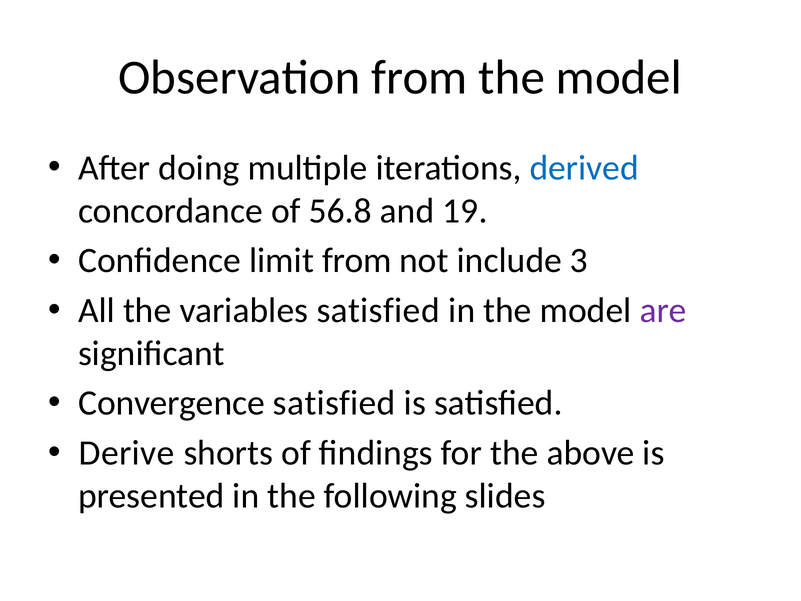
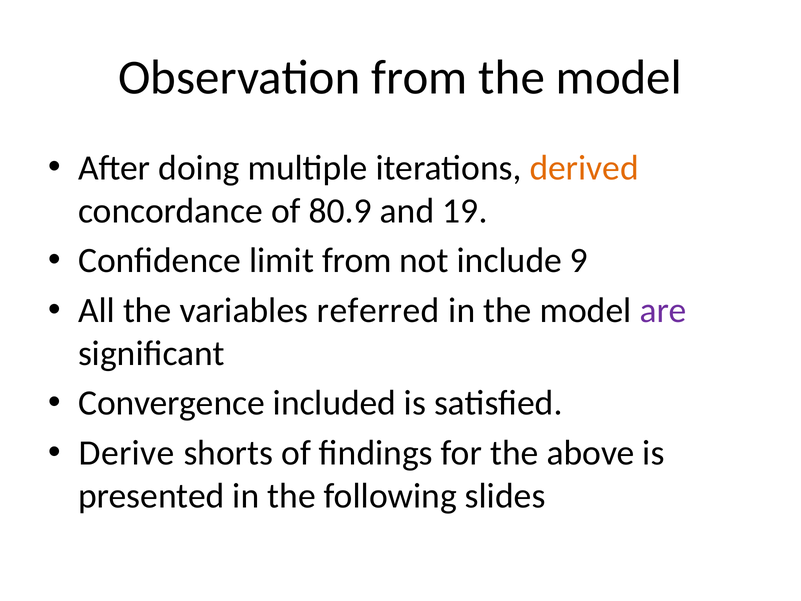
derived colour: blue -> orange (584, 168)
56.8: 56.8 -> 80.9 (340, 211)
3: 3 -> 9 (579, 261)
variables satisfied: satisfied -> referred (378, 310)
Convergence satisfied: satisfied -> included (334, 403)
